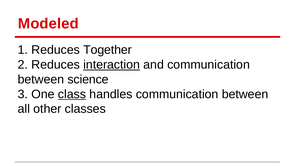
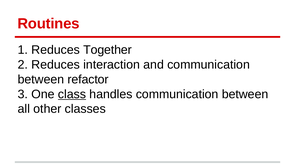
Modeled: Modeled -> Routines (48, 24)
interaction underline: present -> none (112, 65)
science: science -> refactor (88, 79)
